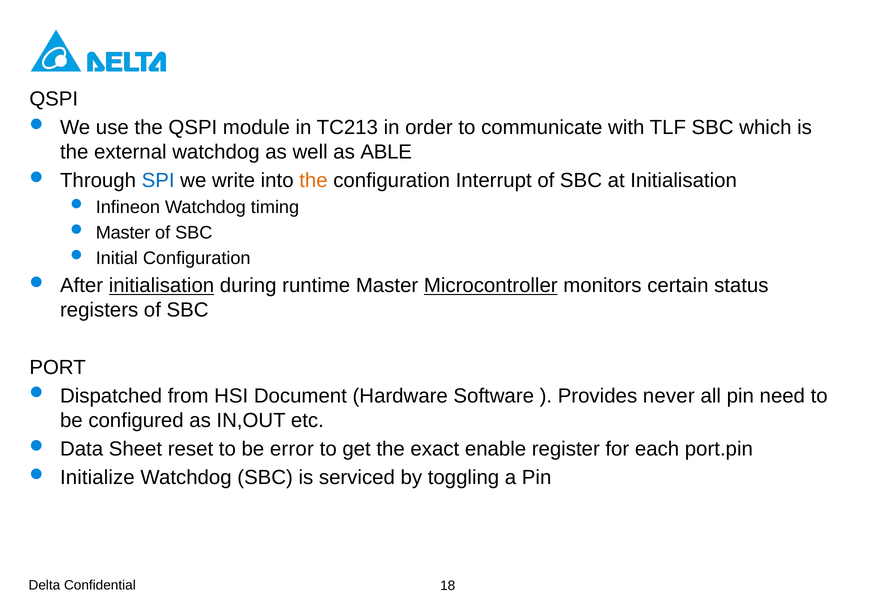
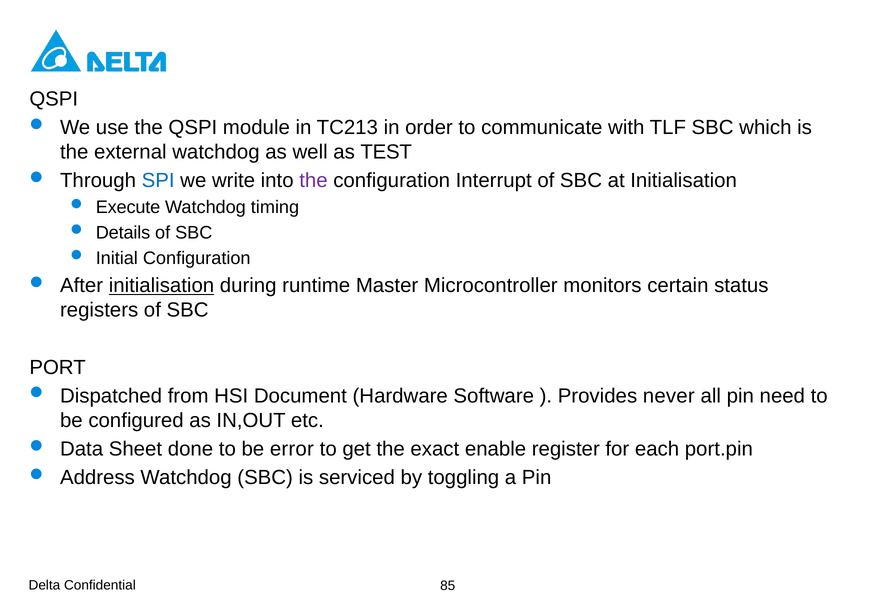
ABLE: ABLE -> TEST (386, 152)
the colour: orange -> purple (313, 181)
Infineon: Infineon -> Execute (128, 207)
Master: Master -> Details (123, 233)
Microcontroller underline: present -> none (491, 285)
reset: reset -> done (191, 449)
Initialize: Initialize -> Address (97, 477)
18: 18 -> 85 (448, 585)
